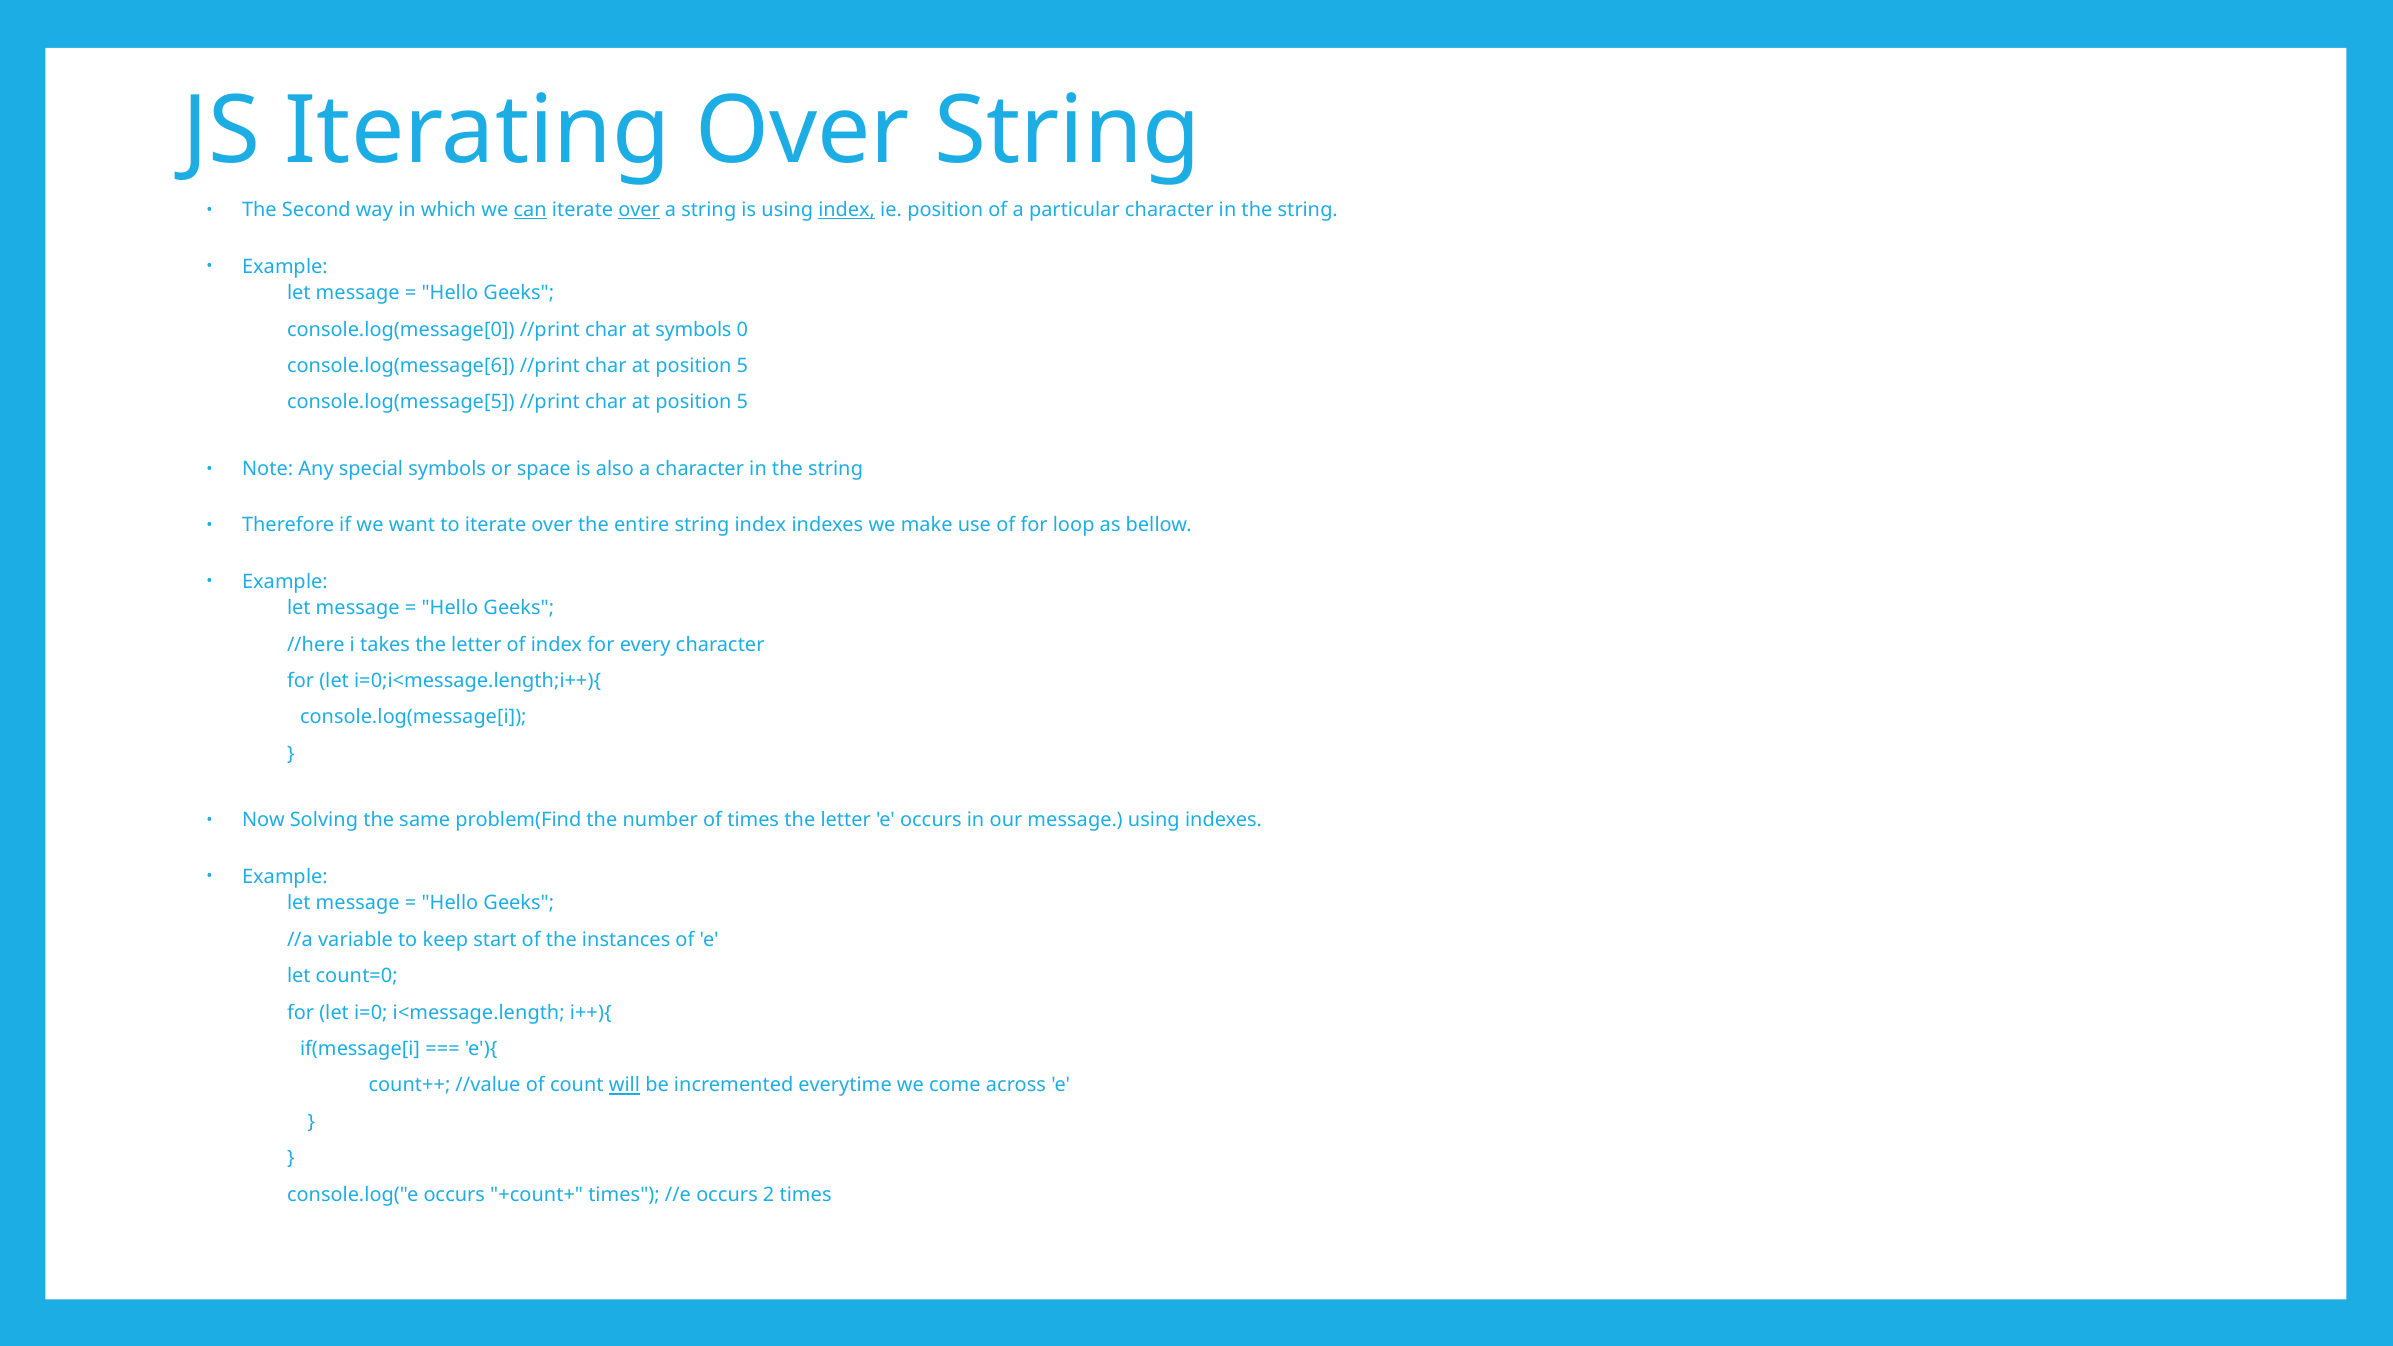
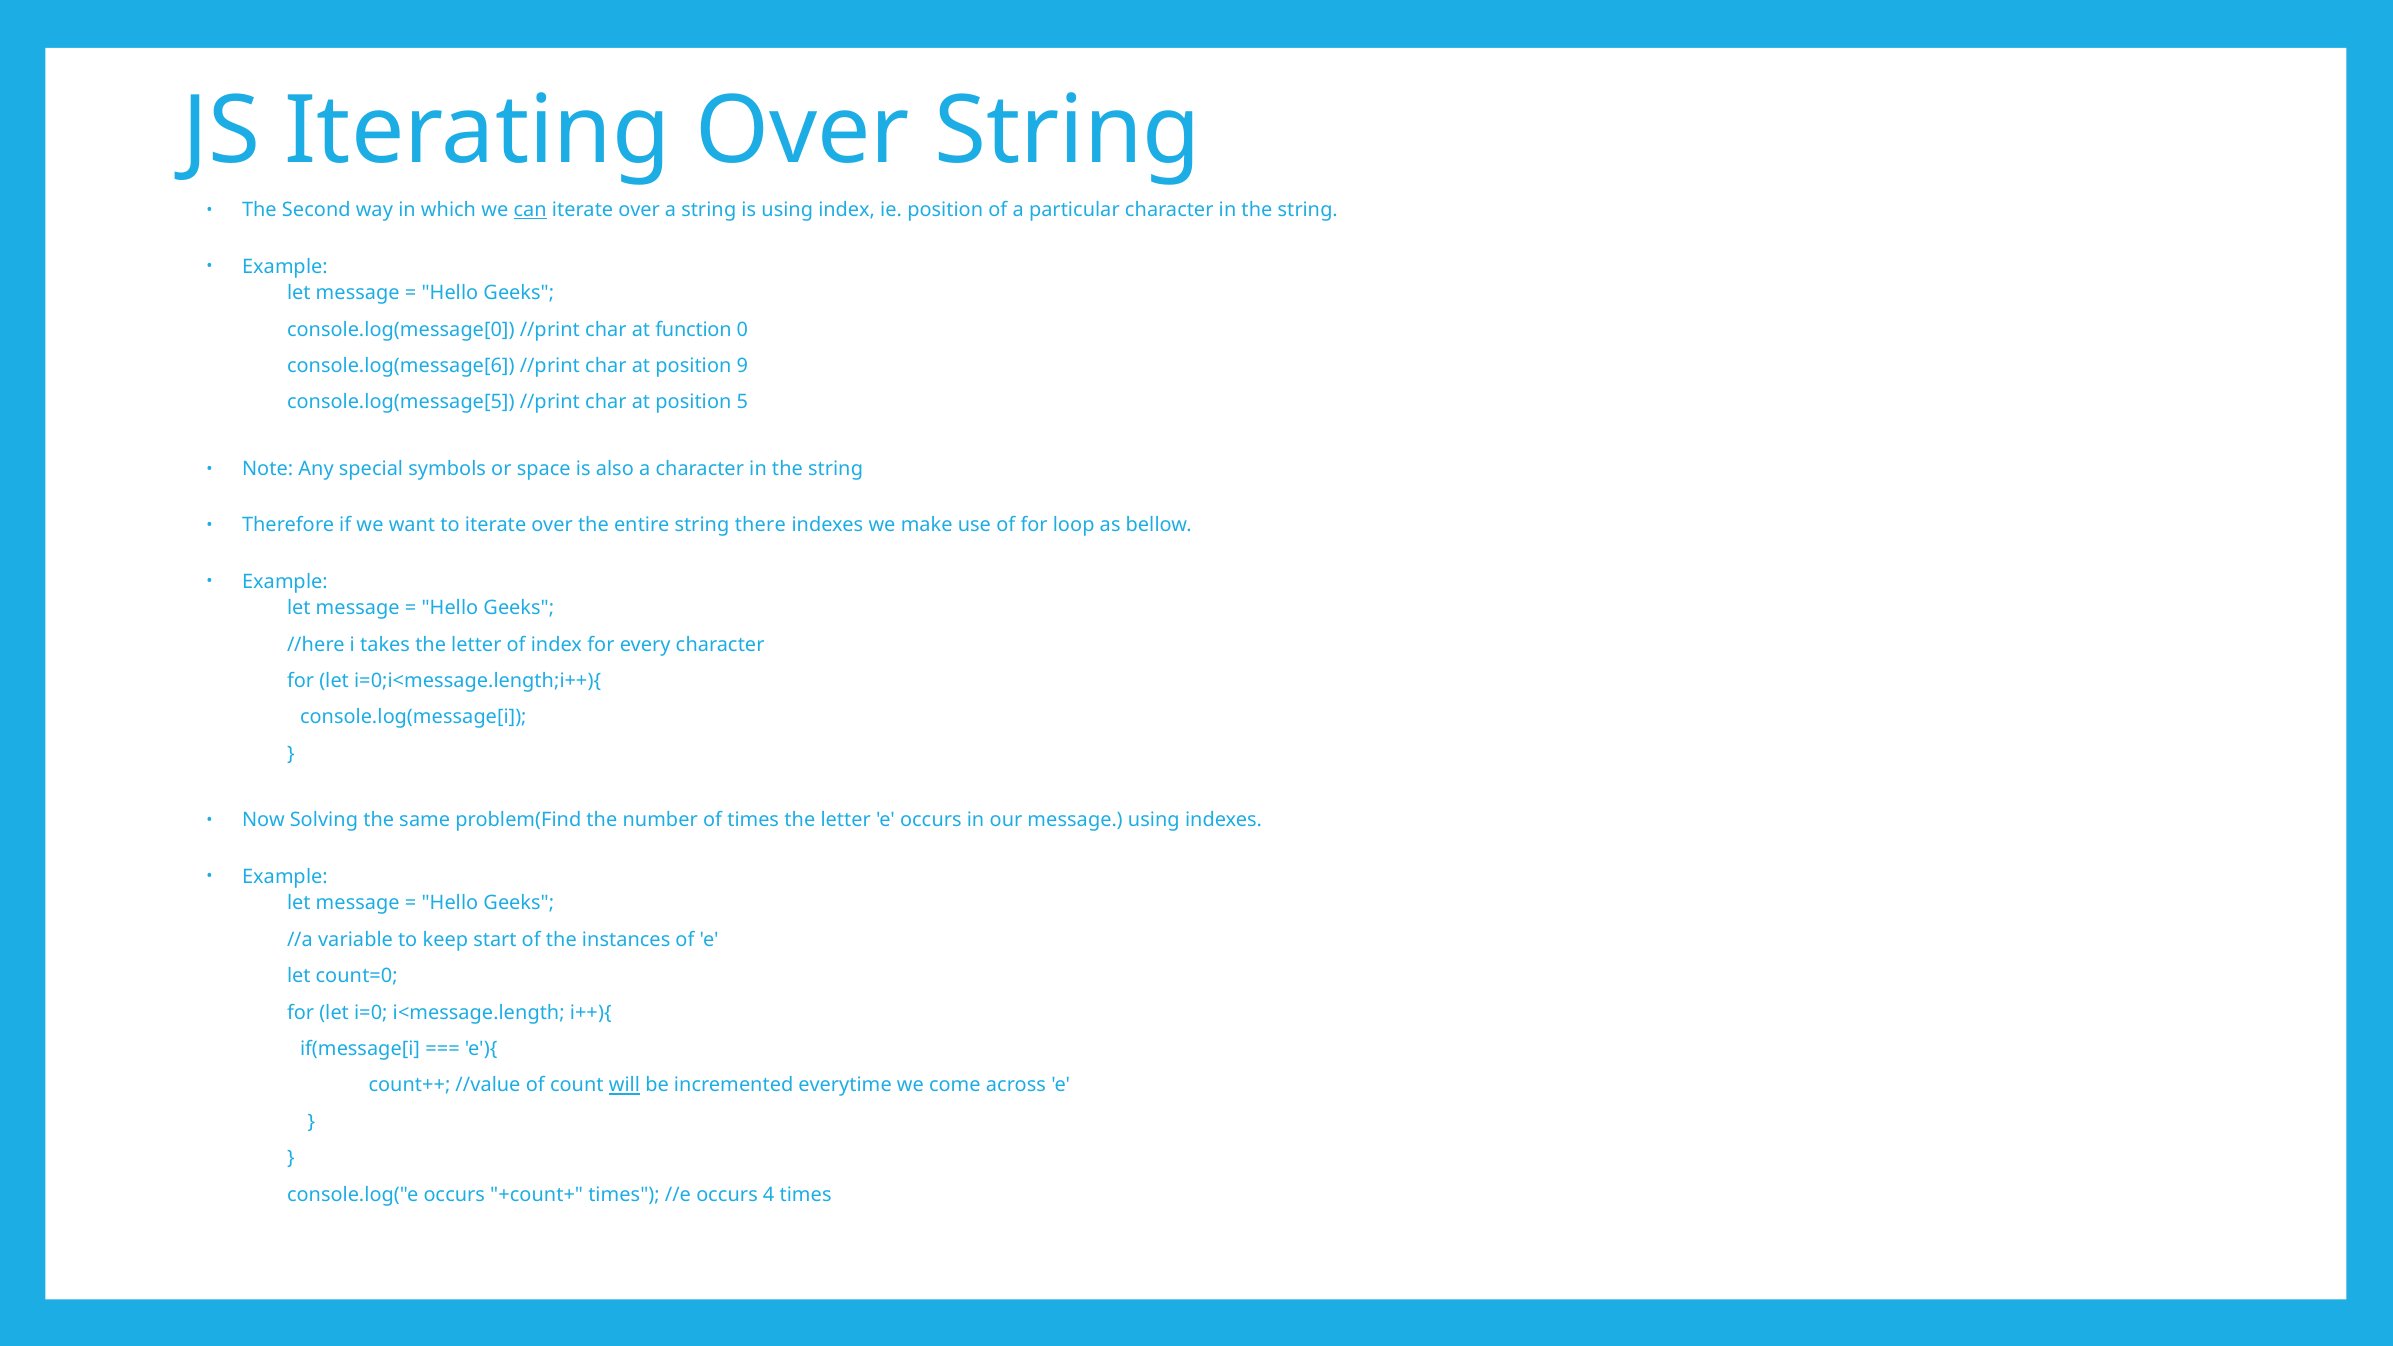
over underline: present -> none (639, 210)
index underline: present -> none (847, 210)
at symbols: symbols -> function (693, 329)
5: 5 -> 9 (742, 366)
string index: index -> there (760, 525)
2: 2 -> 4 (769, 1195)
